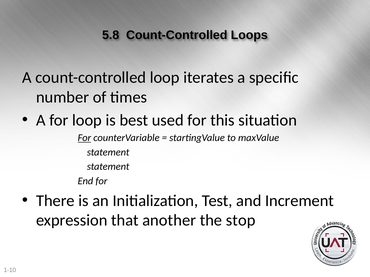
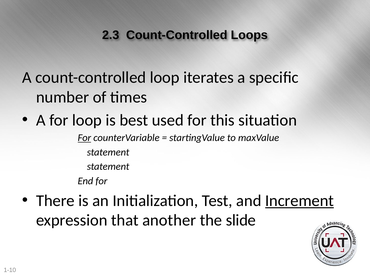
5.8: 5.8 -> 2.3 (111, 35)
Increment underline: none -> present (300, 201)
stop: stop -> slide (241, 221)
